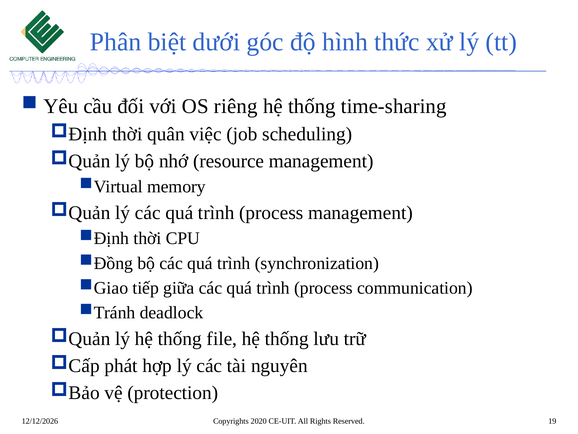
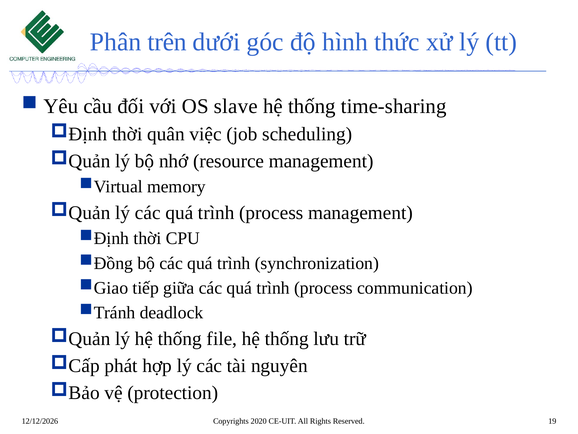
biệt: biệt -> trên (167, 42)
riêng: riêng -> slave (236, 106)
